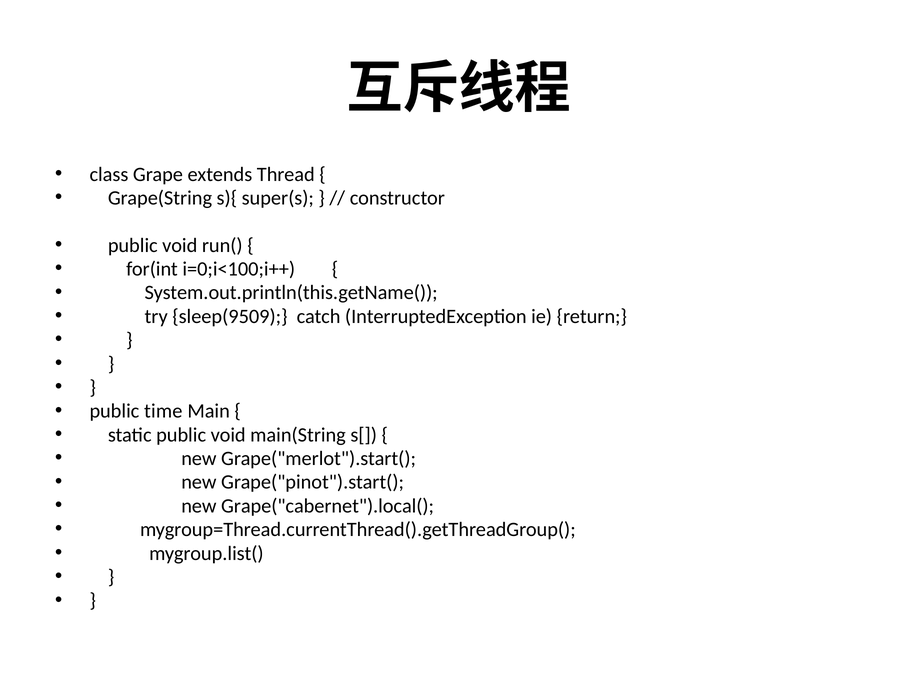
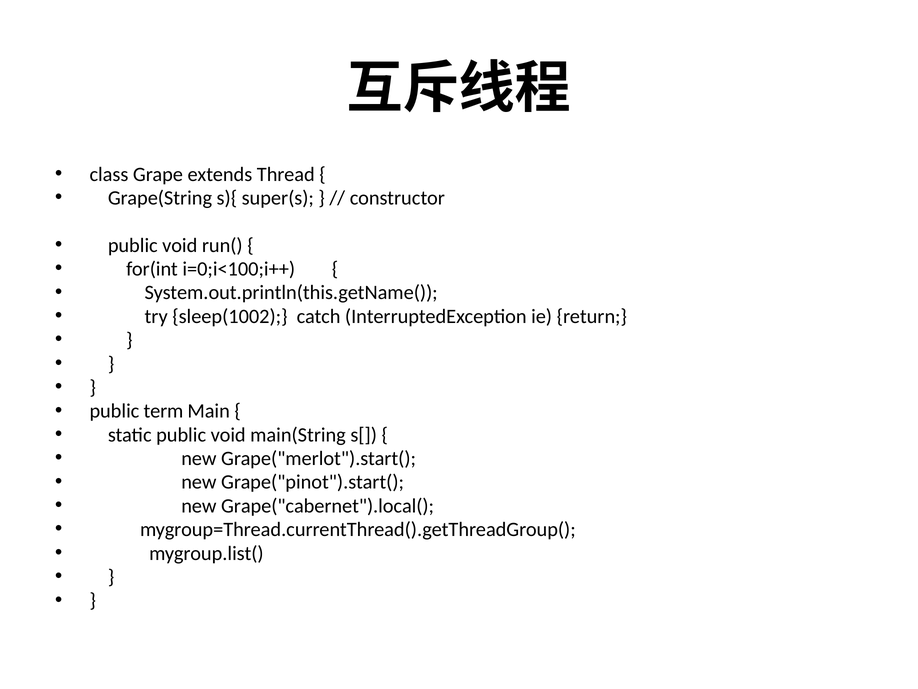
sleep(9509: sleep(9509 -> sleep(1002 (230, 316)
time: time -> term (163, 411)
